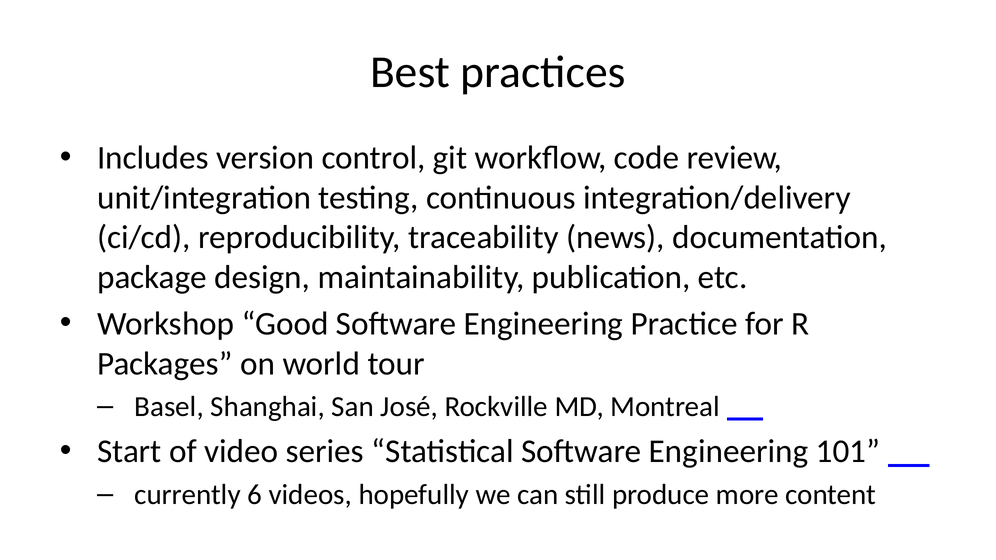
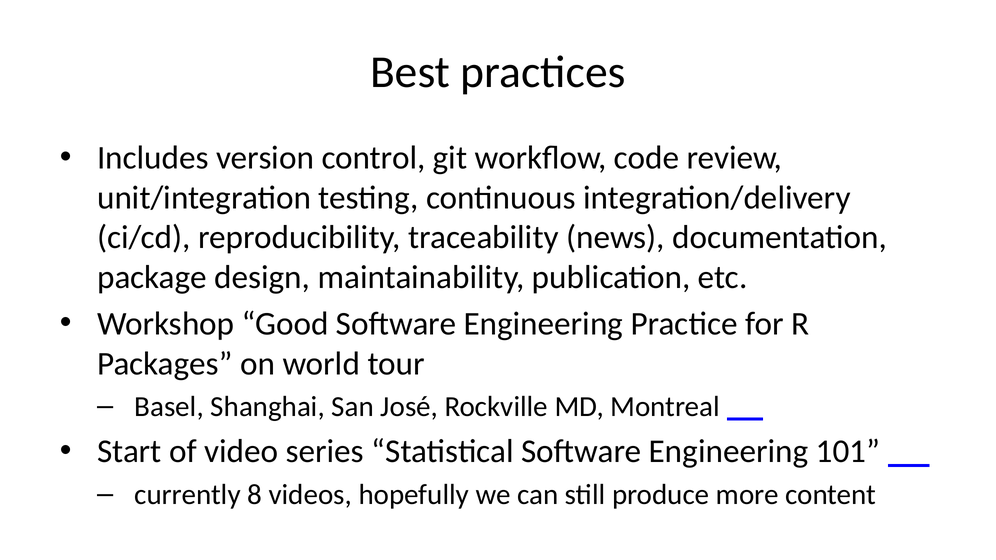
6: 6 -> 8 (255, 495)
